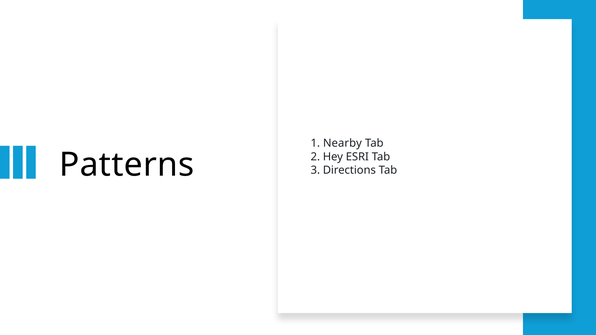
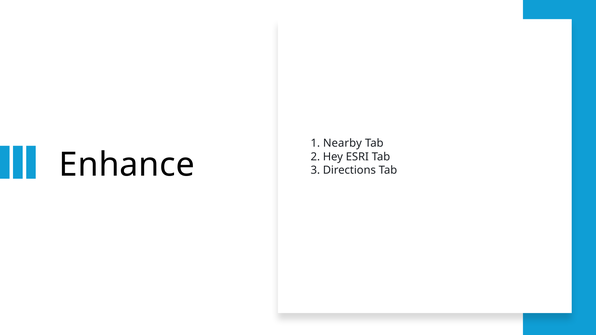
Patterns: Patterns -> Enhance (127, 165)
